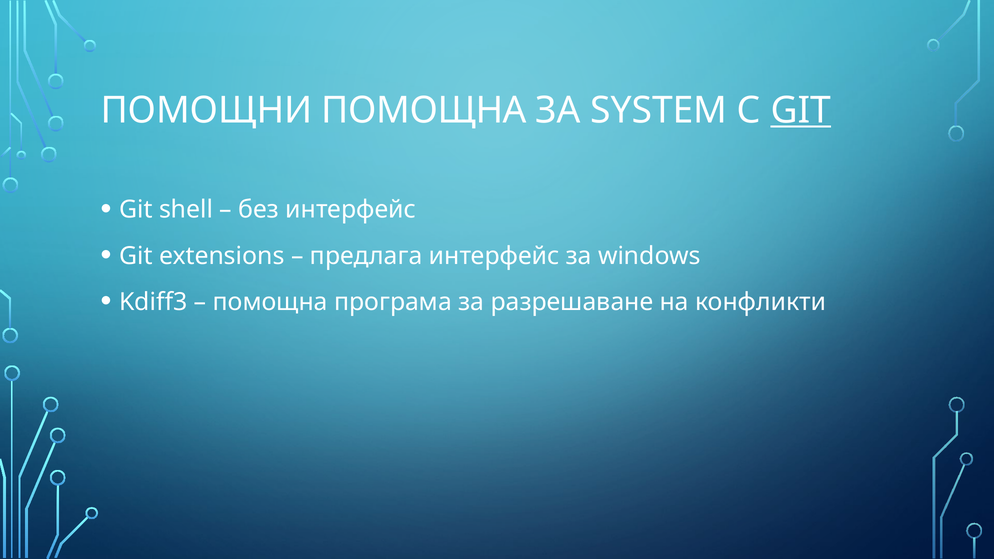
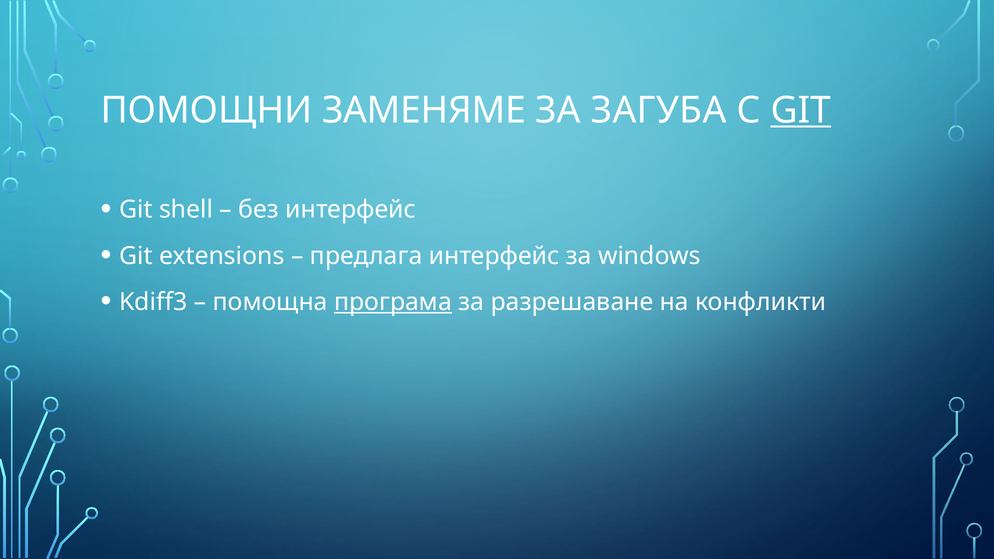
ПОМОЩНИ ПОМОЩНА: ПОМОЩНА -> ЗАМЕНЯМЕ (424, 110)
SYSTEM: SYSTEM -> ЗАГУБА (659, 110)
програма underline: none -> present (393, 302)
